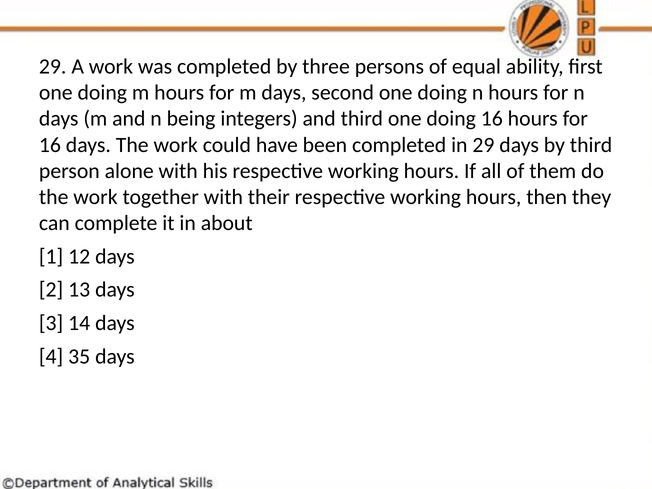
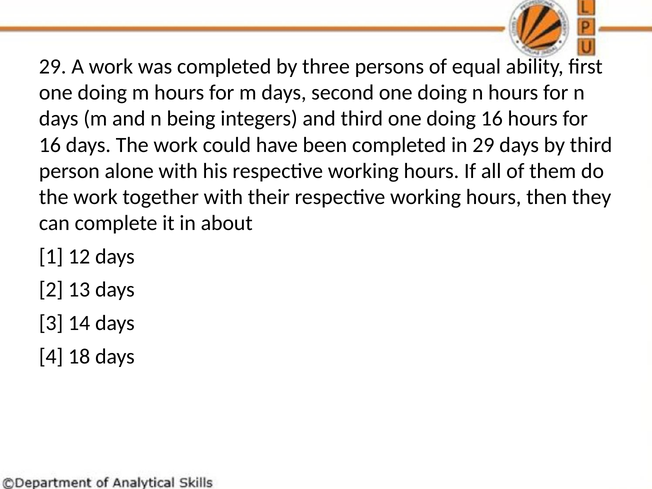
35: 35 -> 18 (79, 356)
